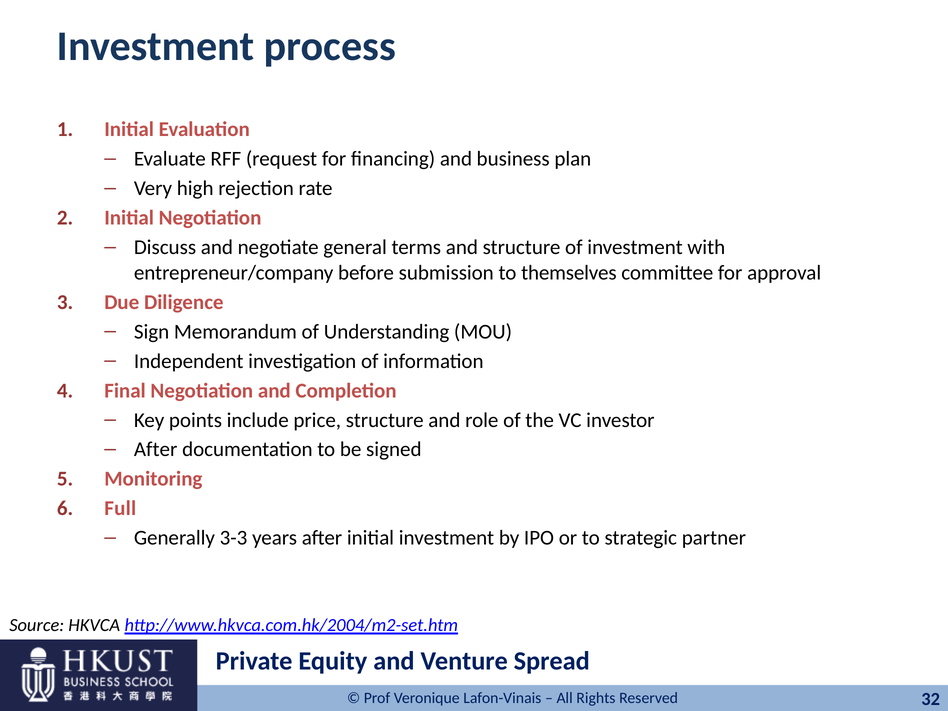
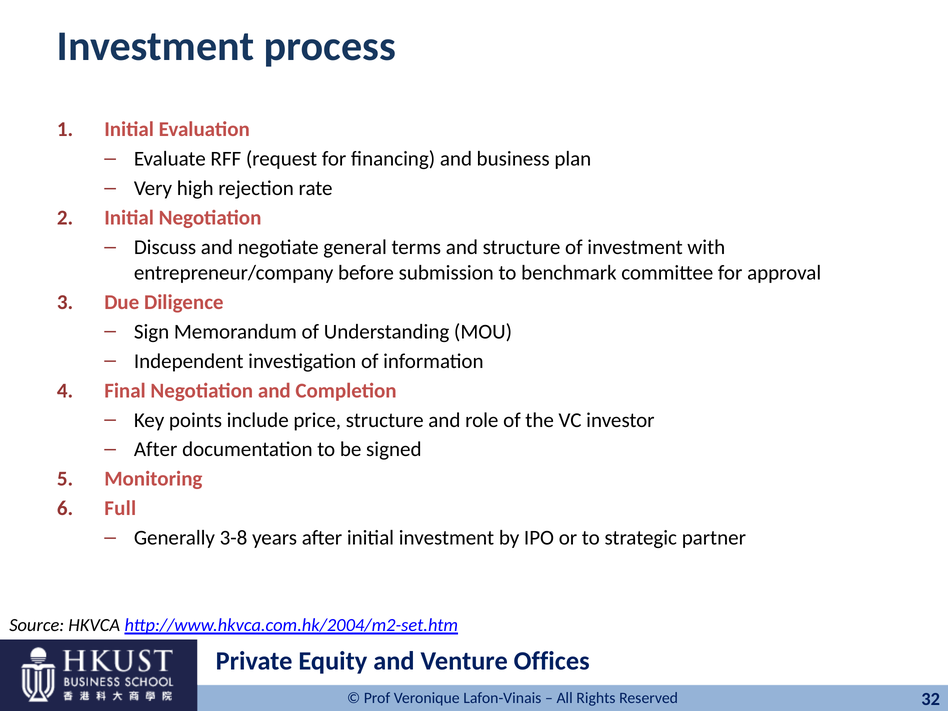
themselves: themselves -> benchmark (569, 273)
3-3: 3-3 -> 3-8 (234, 538)
Spread: Spread -> Offices (552, 661)
